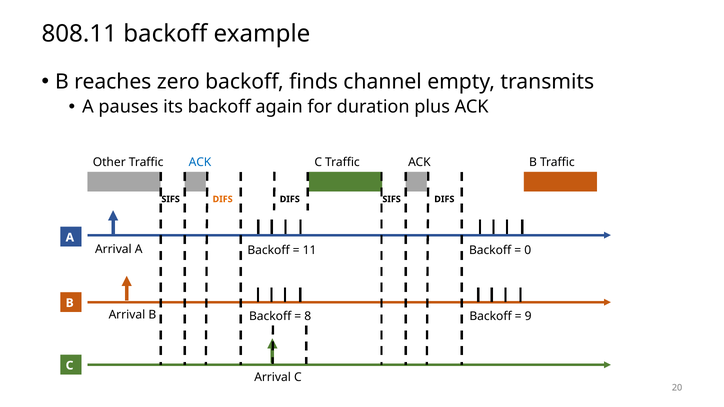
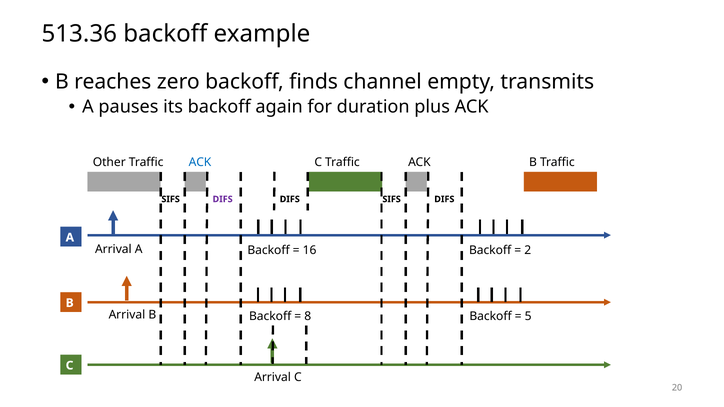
808.11: 808.11 -> 513.36 (79, 34)
DIFS colour: orange -> purple (223, 199)
11: 11 -> 16 (310, 251)
0: 0 -> 2 (528, 251)
9: 9 -> 5 (528, 317)
